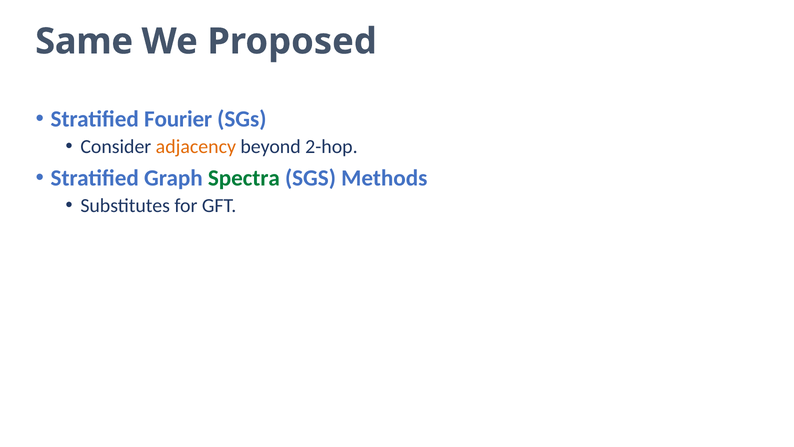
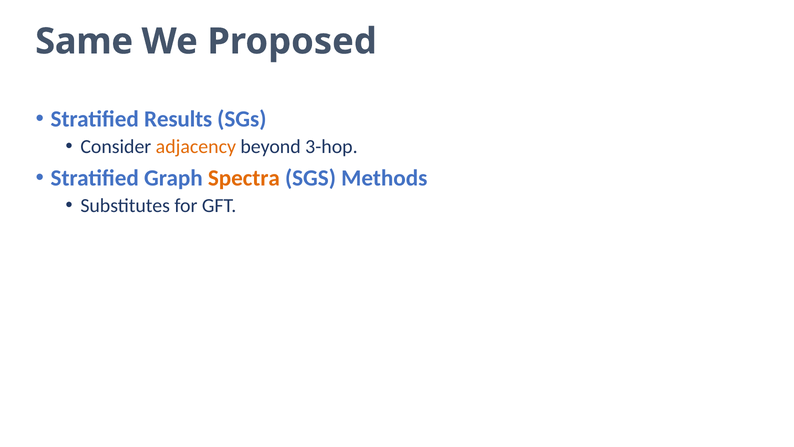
Fourier: Fourier -> Results (178, 119)
2-hop: 2-hop -> 3-hop (331, 146)
Spectra colour: green -> orange (244, 178)
